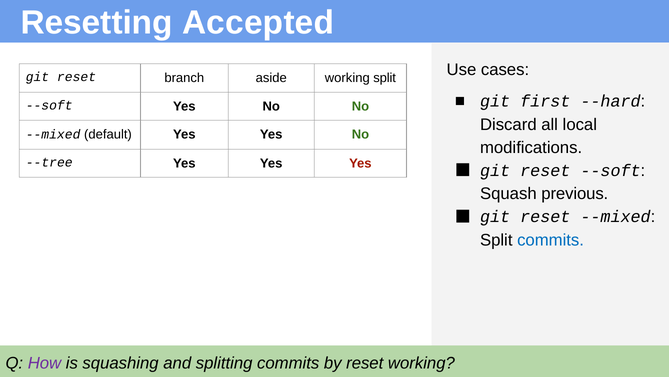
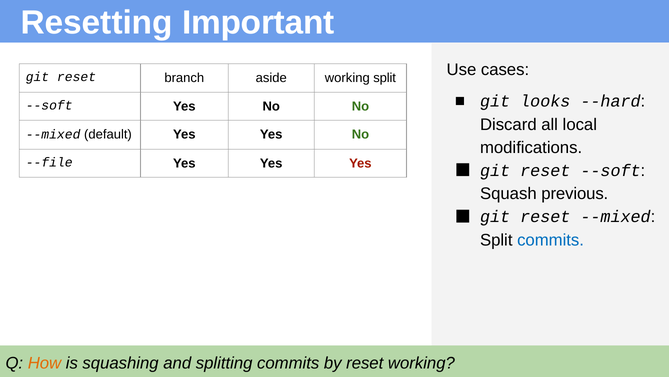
Accepted: Accepted -> Important (258, 23)
first: first -> looks (545, 101)
--tree: --tree -> --file (49, 162)
How colour: purple -> orange (44, 363)
